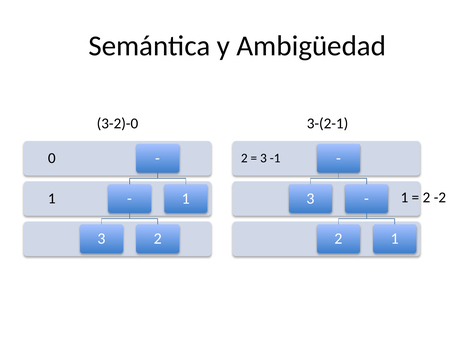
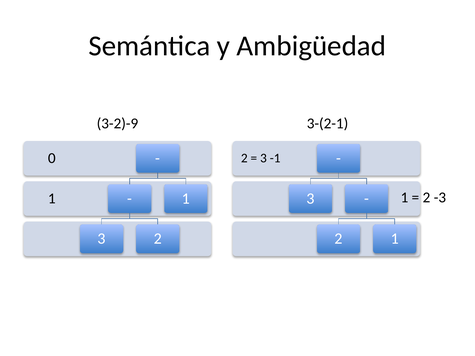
3-2)-0: 3-2)-0 -> 3-2)-9 (117, 124)
-2: -2 -> -3 (440, 198)
